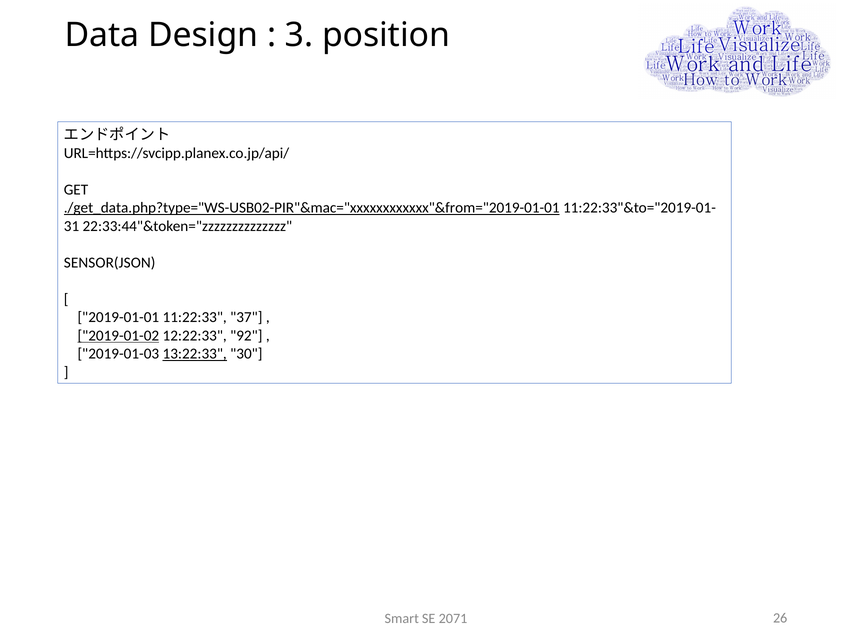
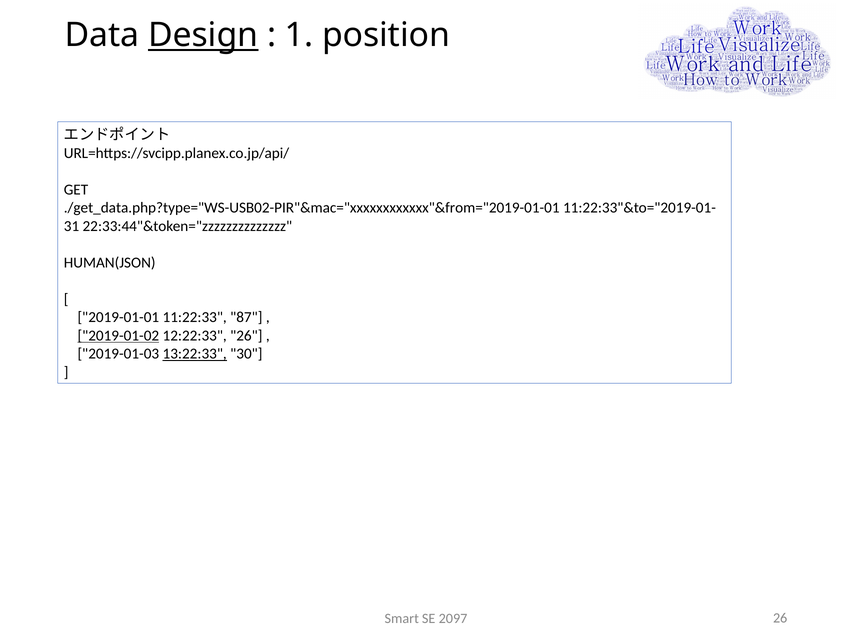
Design underline: none -> present (203, 35)
3: 3 -> 1 (299, 35)
./get_data.php?type="WS-USB02-PIR"&mac="xxxxxxxxxxxx"&from="2019-01-01 underline: present -> none (312, 208)
SENSOR(JSON: SENSOR(JSON -> HUMAN(JSON (110, 263)
37: 37 -> 87 (246, 317)
12:22:33 92: 92 -> 26 (246, 336)
2071: 2071 -> 2097 (453, 618)
